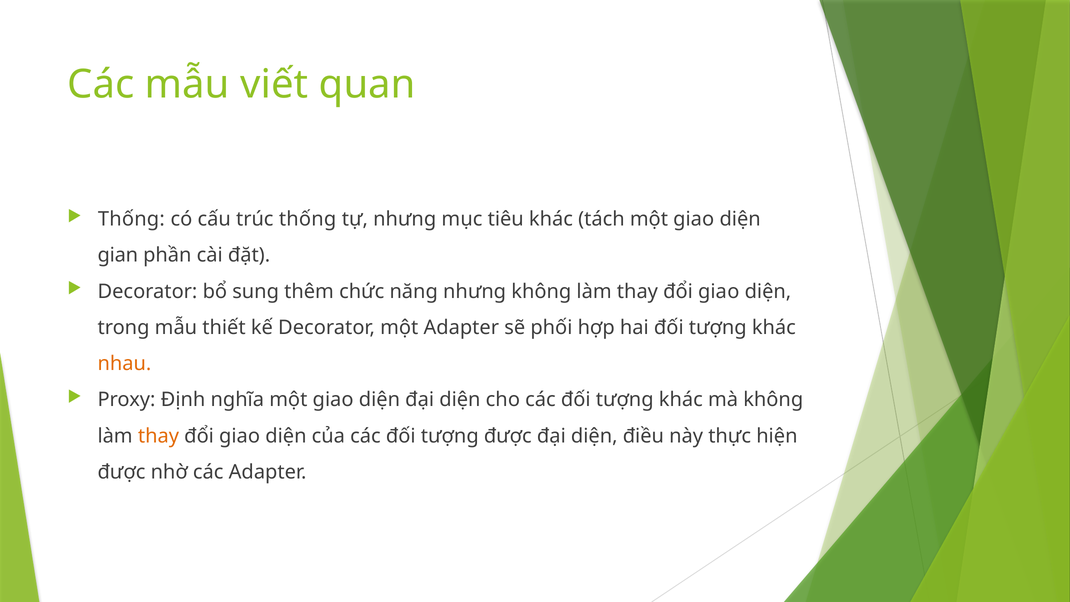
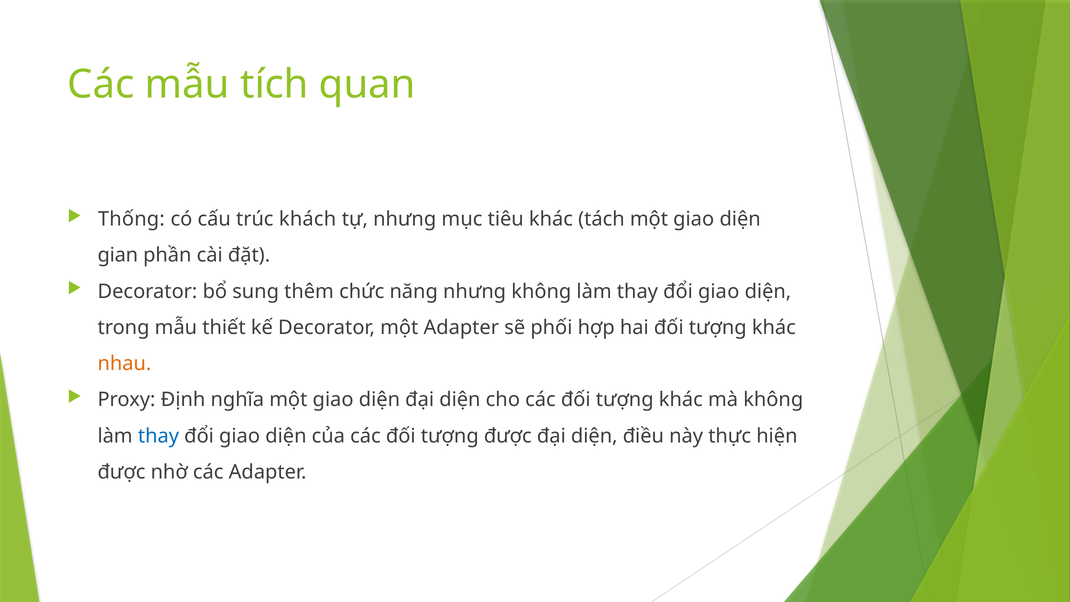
viết: viết -> tích (274, 84)
trúc thống: thống -> khách (308, 219)
thay colour: orange -> blue (158, 436)
